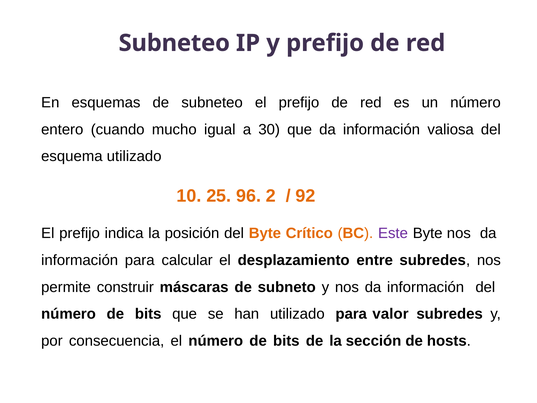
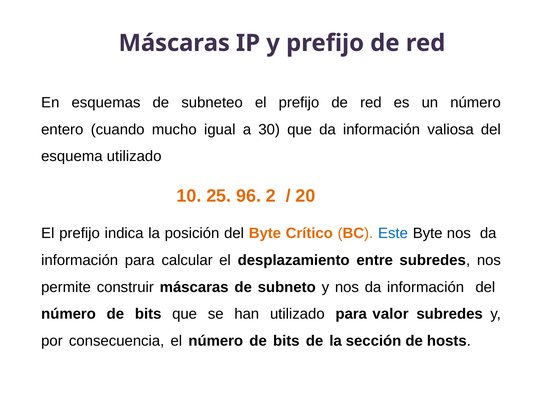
Subneteo: Subneteo -> Máscaras (174, 43)
92: 92 -> 20 (306, 196)
Este colour: purple -> blue (393, 233)
